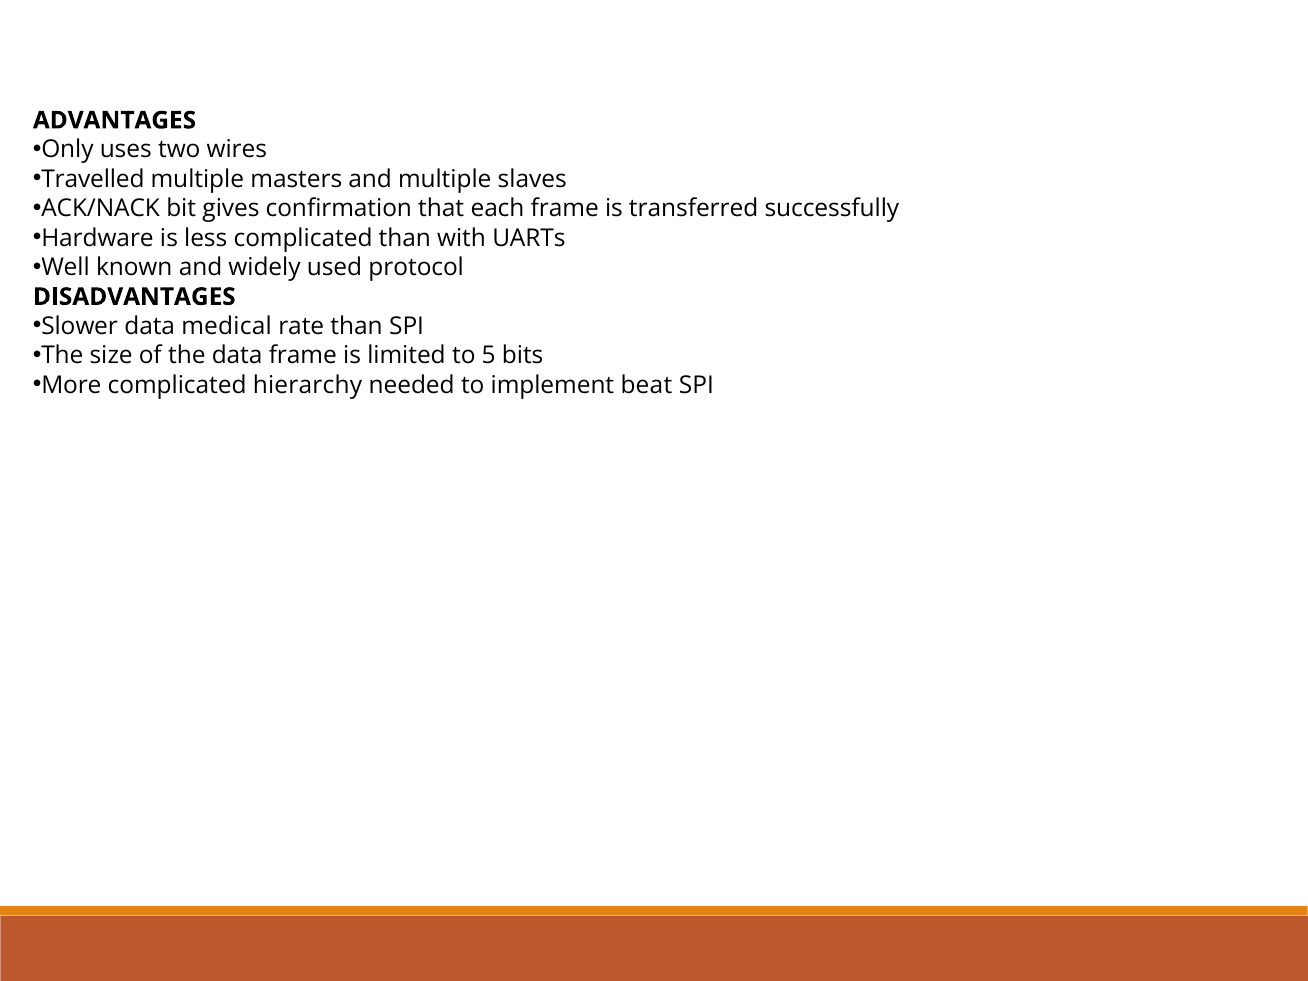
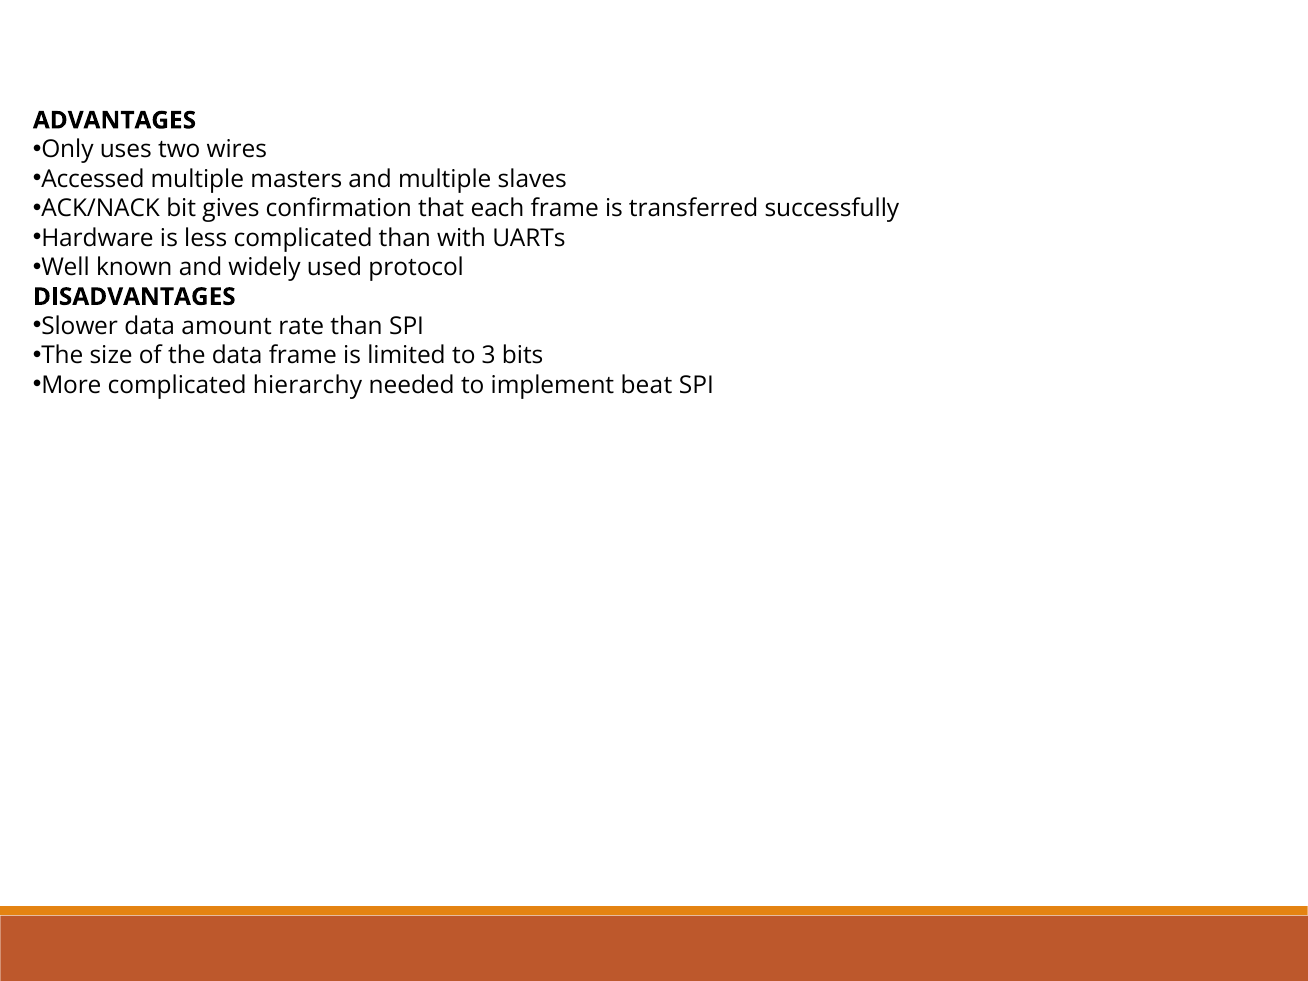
Travelled: Travelled -> Accessed (93, 179)
medical: medical -> amount (227, 326)
5: 5 -> 3 (489, 356)
